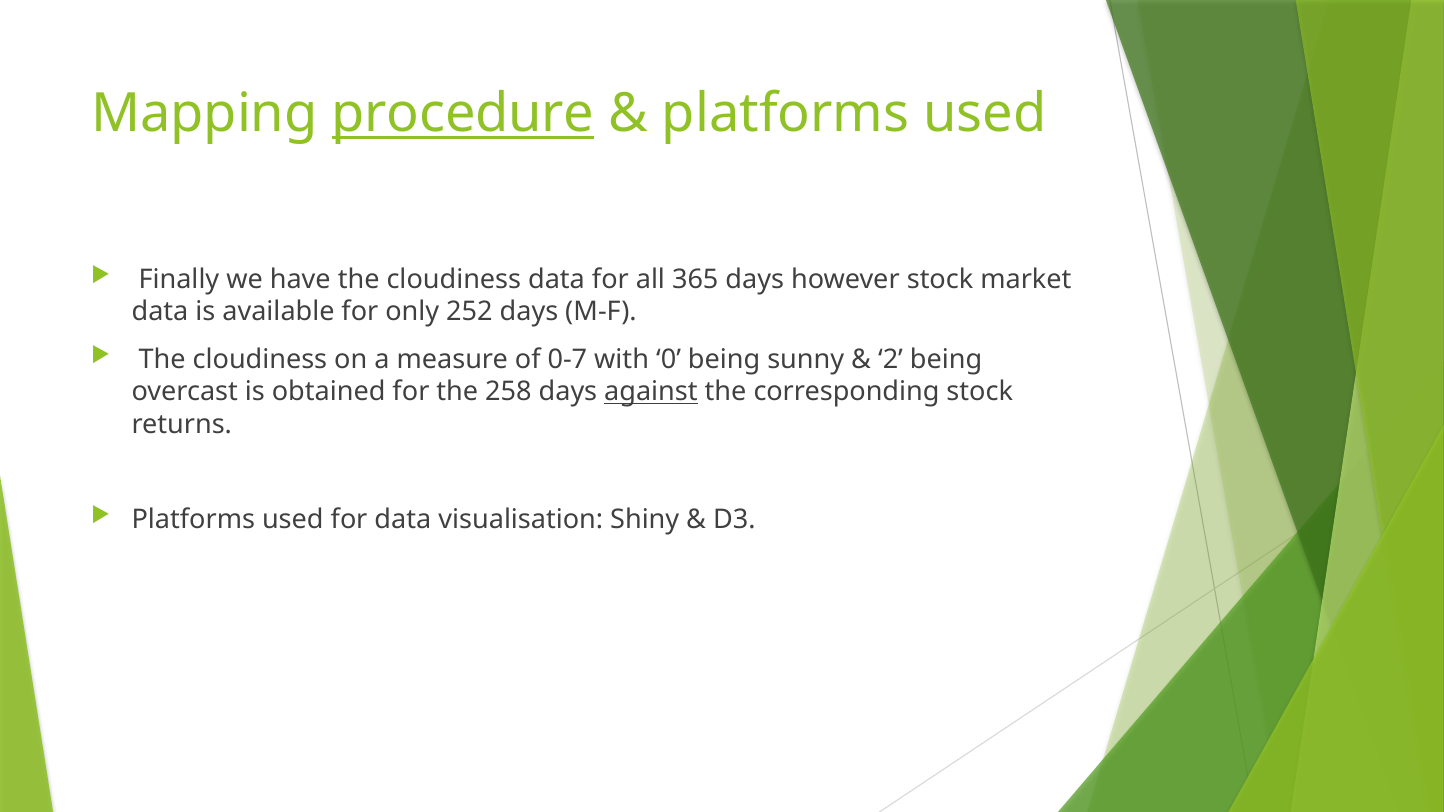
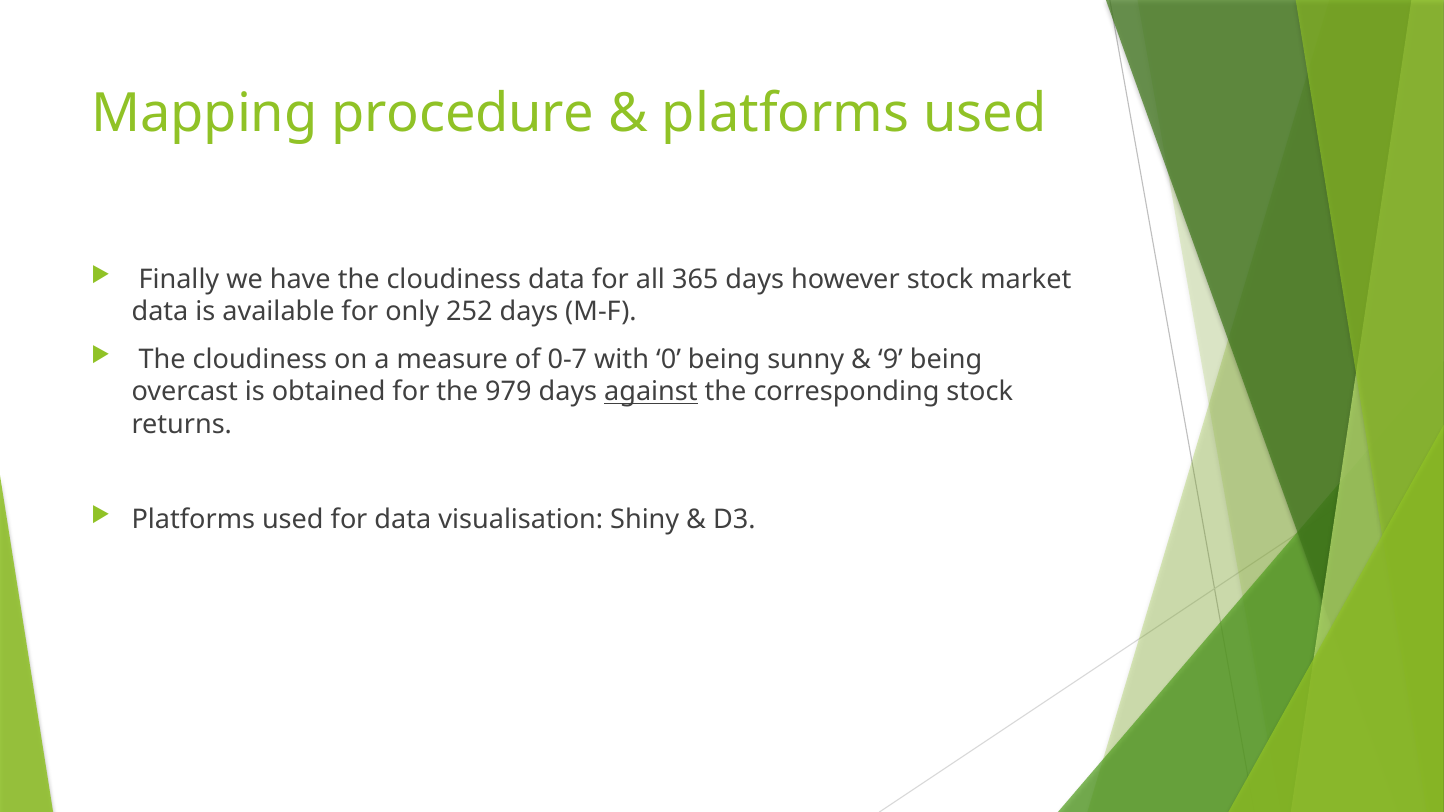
procedure underline: present -> none (463, 114)
2: 2 -> 9 (891, 359)
258: 258 -> 979 (508, 392)
